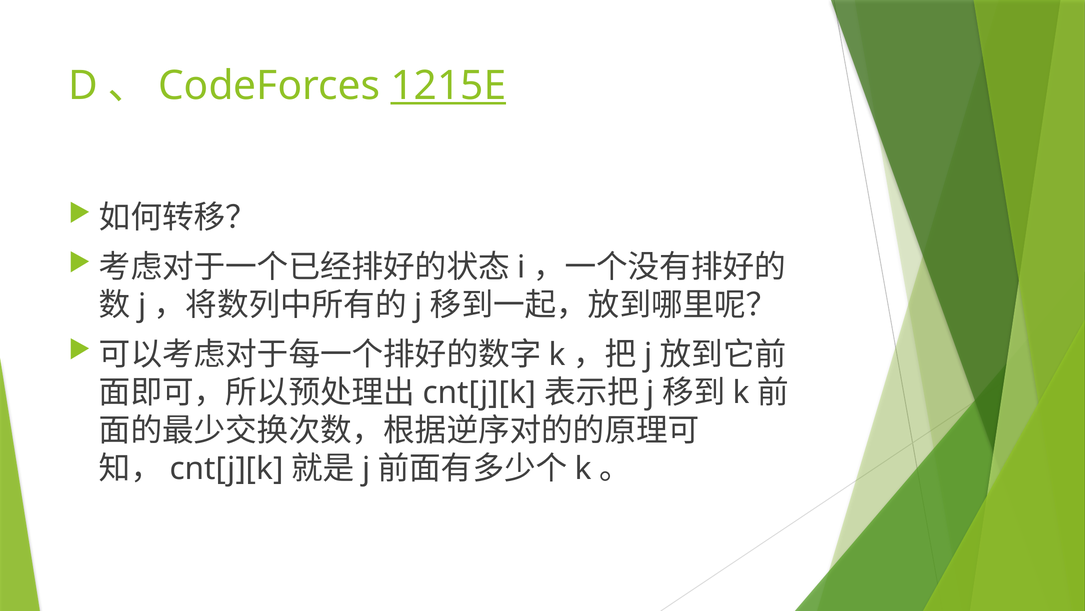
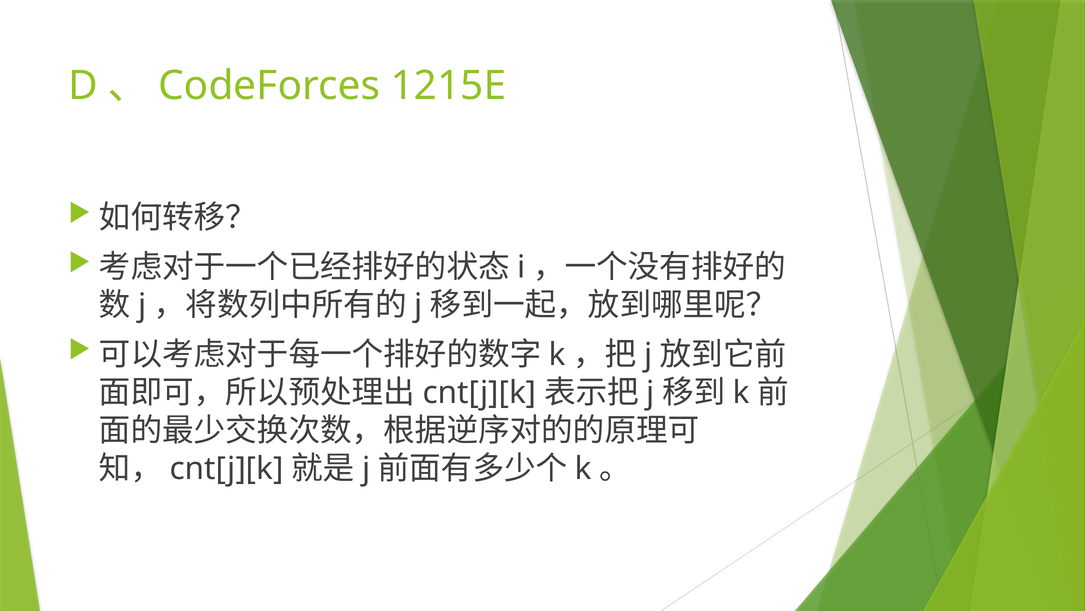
1215E underline: present -> none (448, 86)
